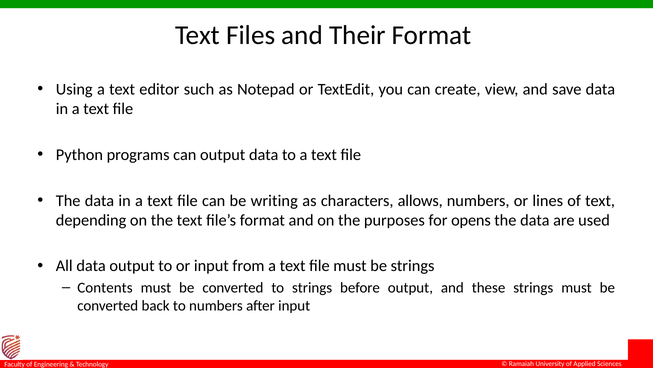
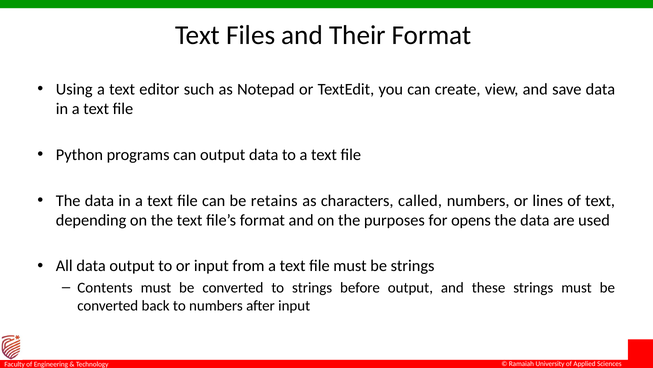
writing: writing -> retains (274, 200)
allows: allows -> called (420, 200)
